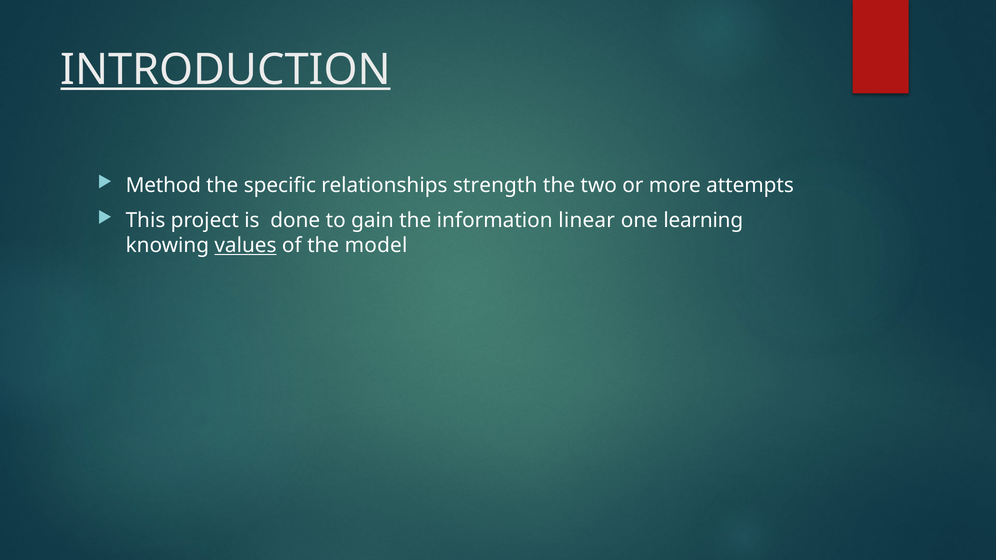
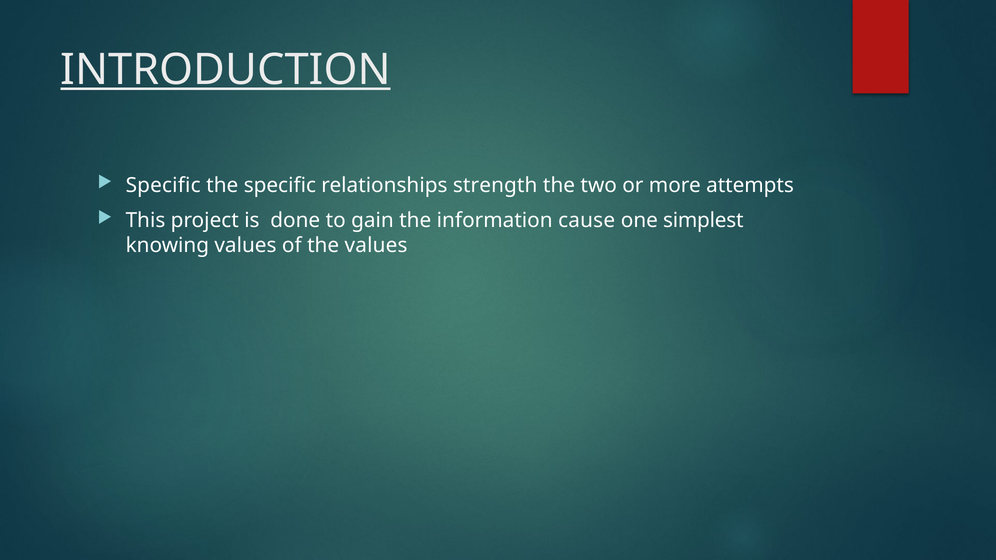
Method: Method -> Specific (163, 185)
linear: linear -> cause (587, 221)
learning: learning -> simplest (703, 221)
values underline: present -> none (245, 246)
the model: model -> values (376, 246)
